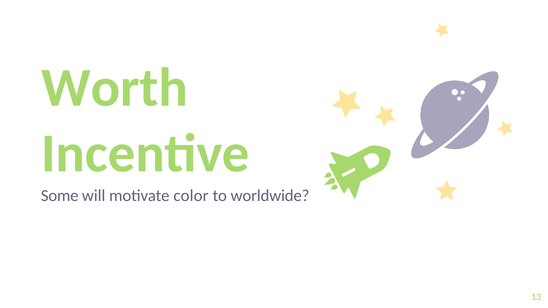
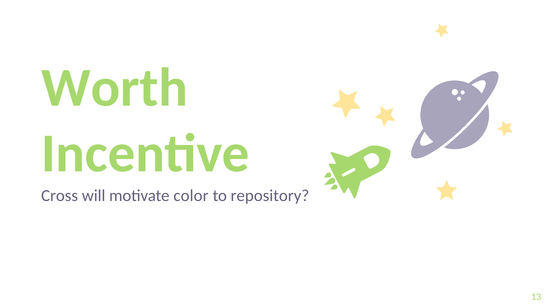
Some: Some -> Cross (60, 196)
worldwide: worldwide -> repository (270, 196)
